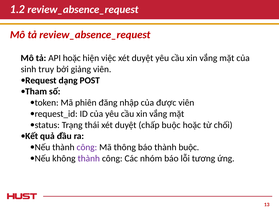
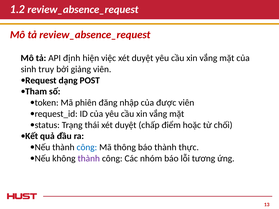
API hoặc: hoặc -> định (72, 58)
chấp buộc: buộc -> điểm (171, 125)
công colour: purple -> blue (87, 147)
thành buộc: buộc -> thực (189, 147)
